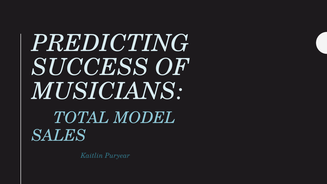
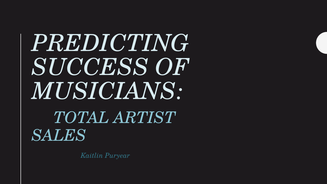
MODEL: MODEL -> ARTIST (145, 118)
